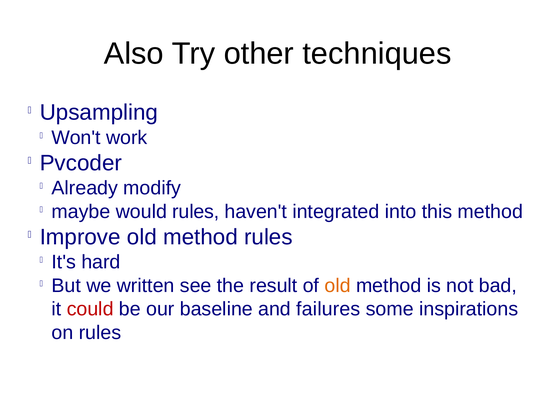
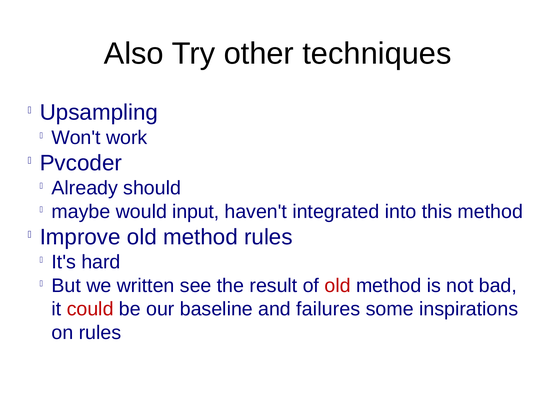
modify: modify -> should (152, 188)
would rules: rules -> input (196, 212)
old colour: orange -> red (338, 286)
